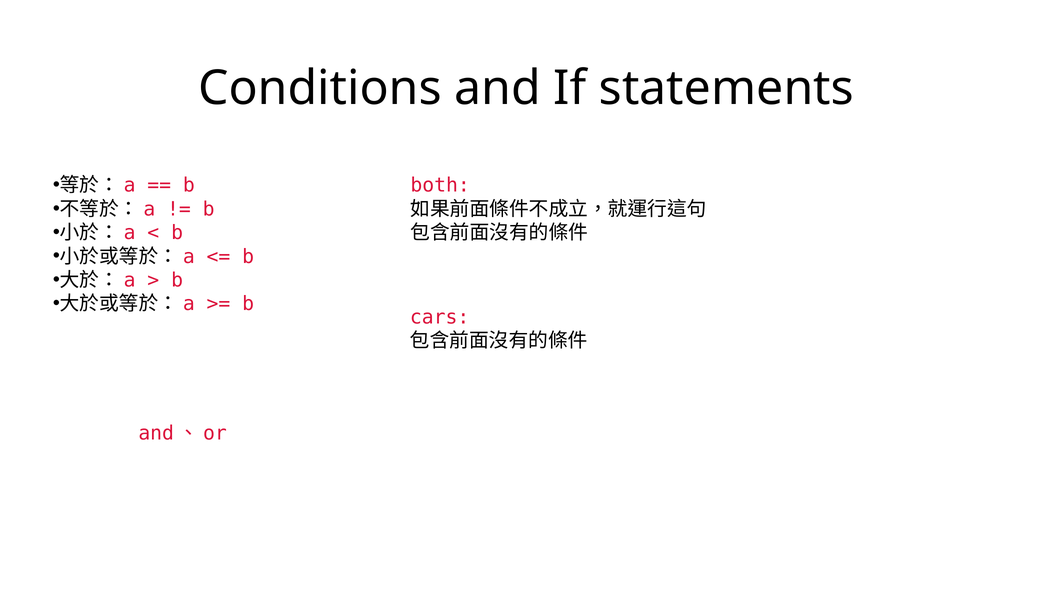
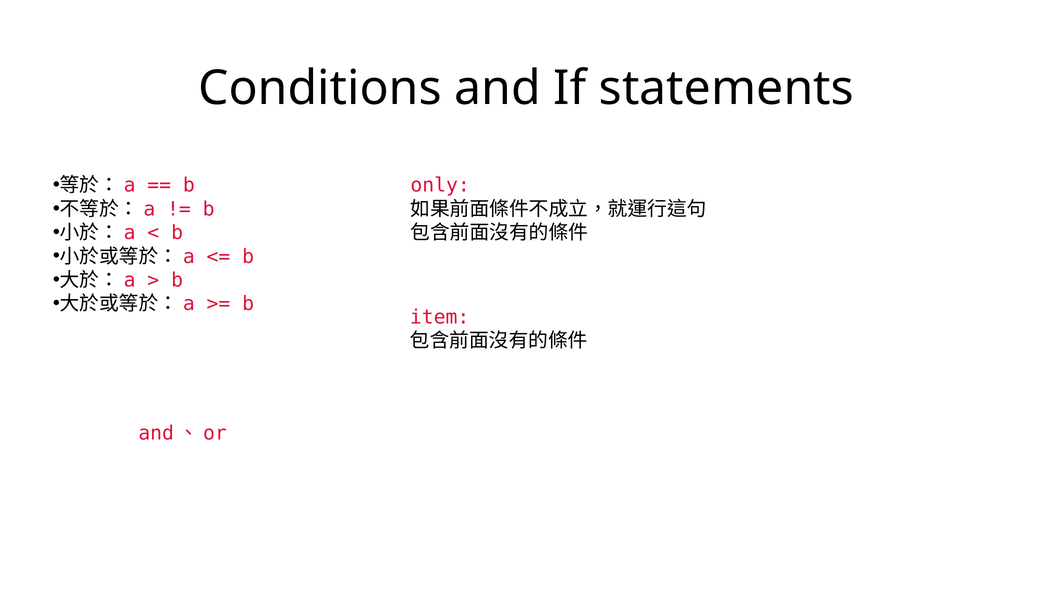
both: both -> only (440, 186)
cars: cars -> item (440, 317)
